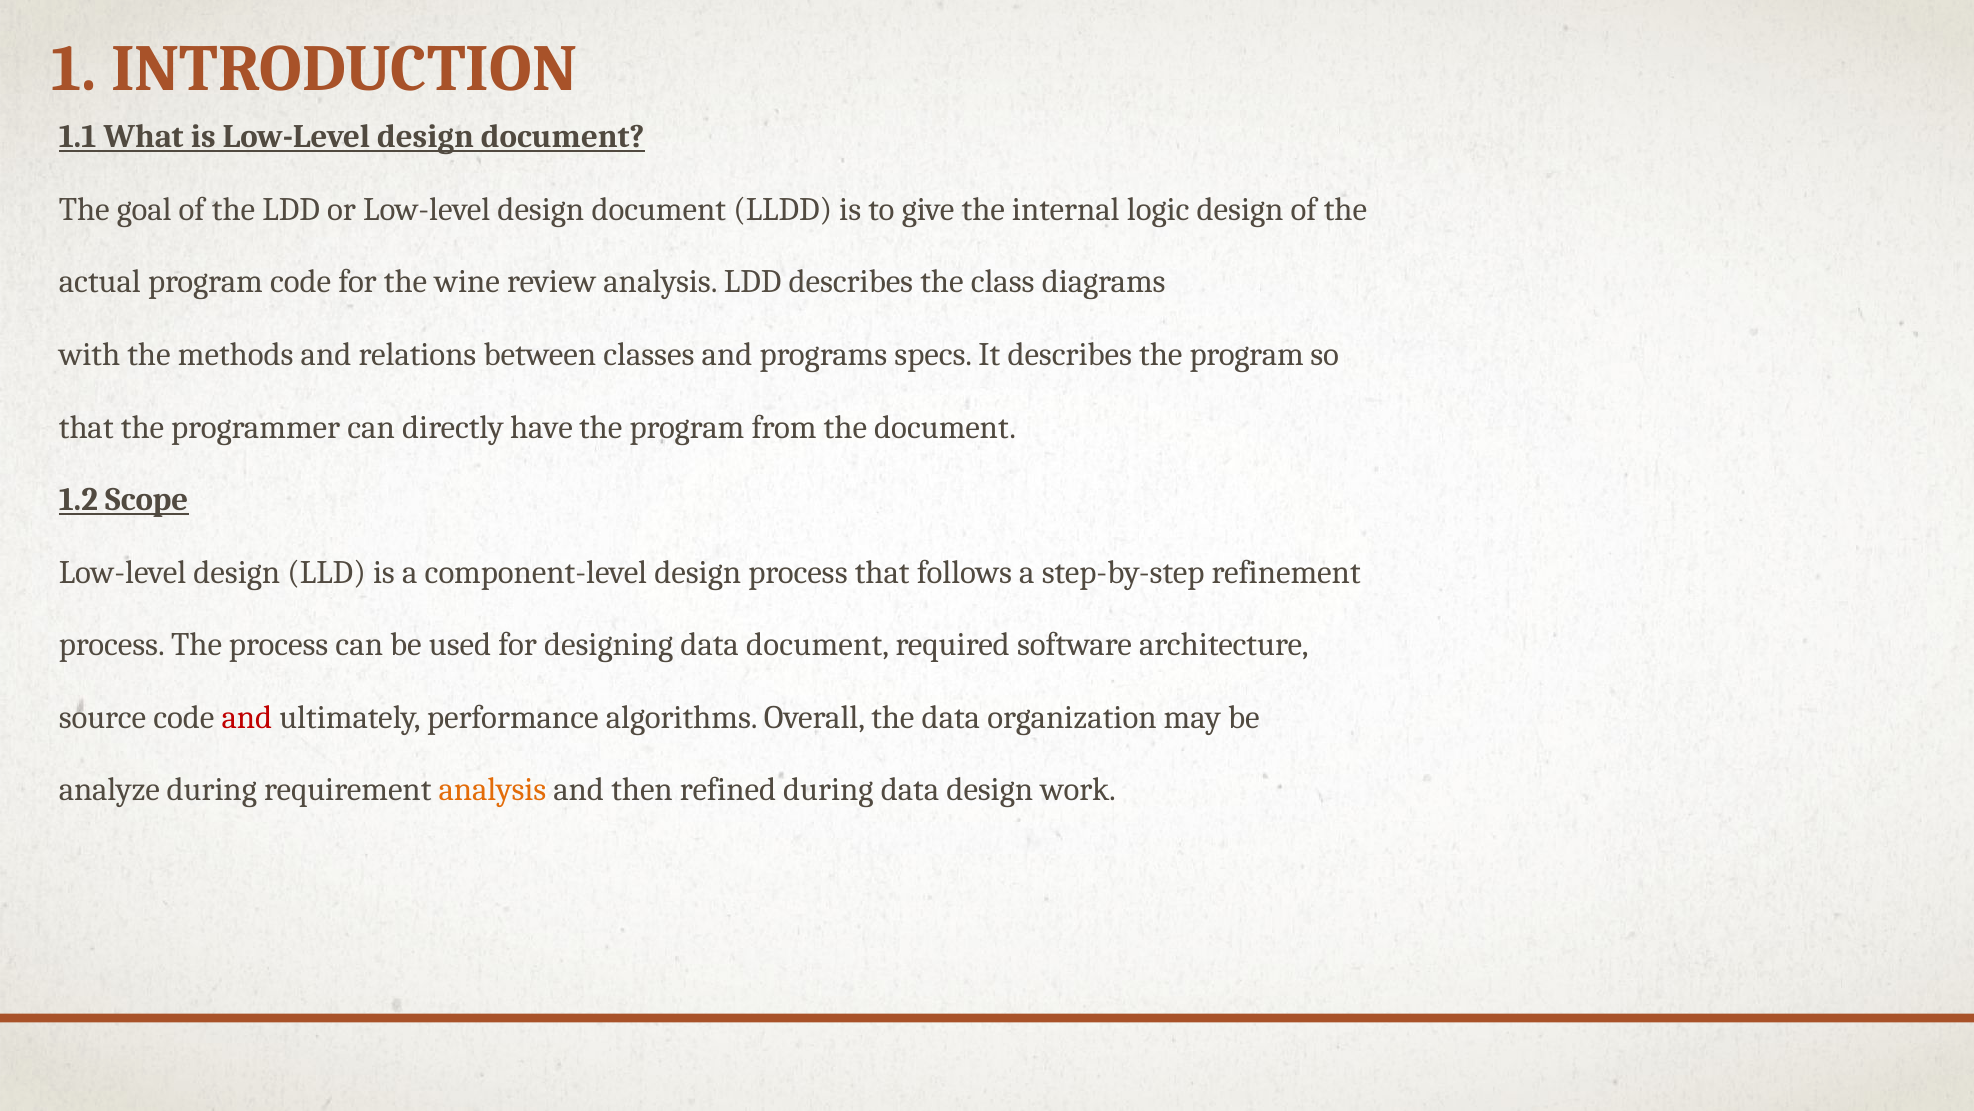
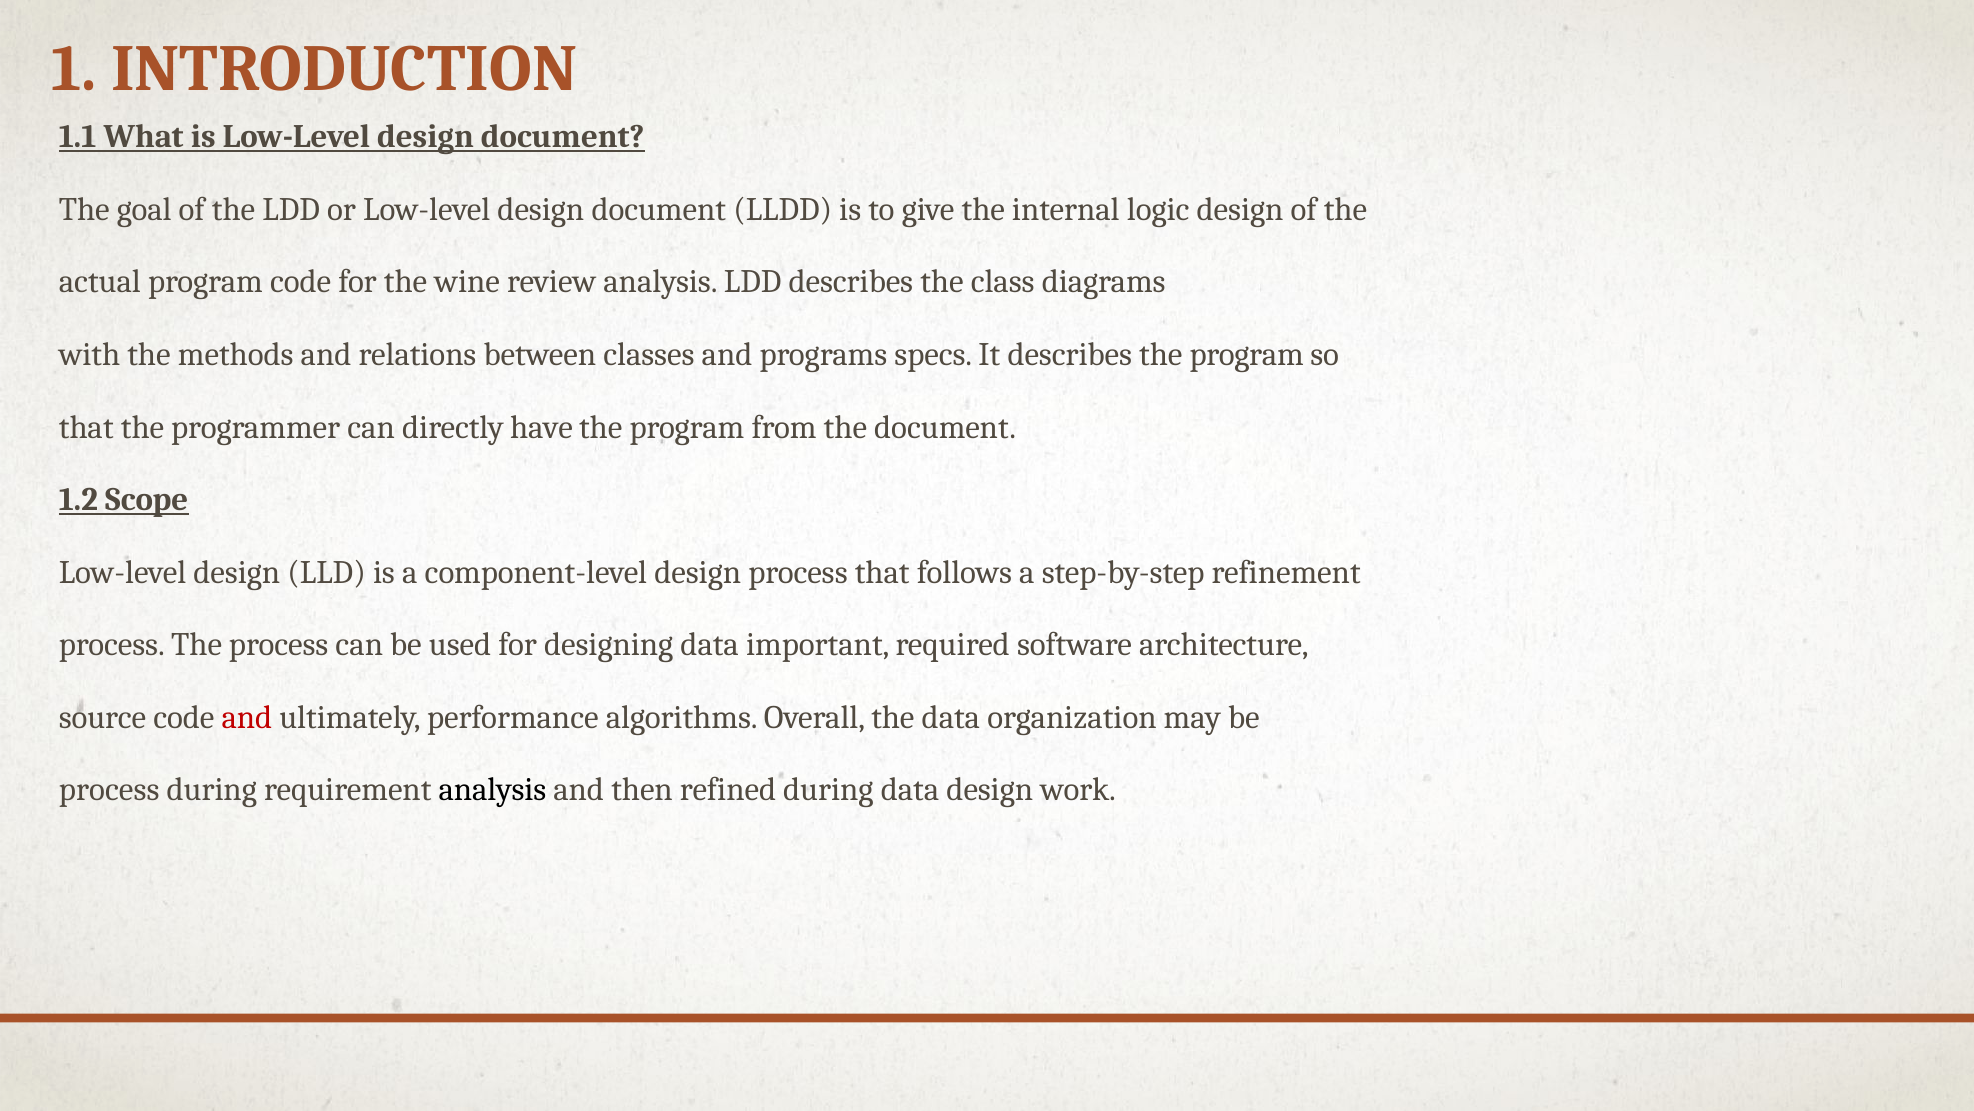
data document: document -> important (818, 644)
analyze: analyze -> process (109, 789)
analysis colour: orange -> black (492, 789)
